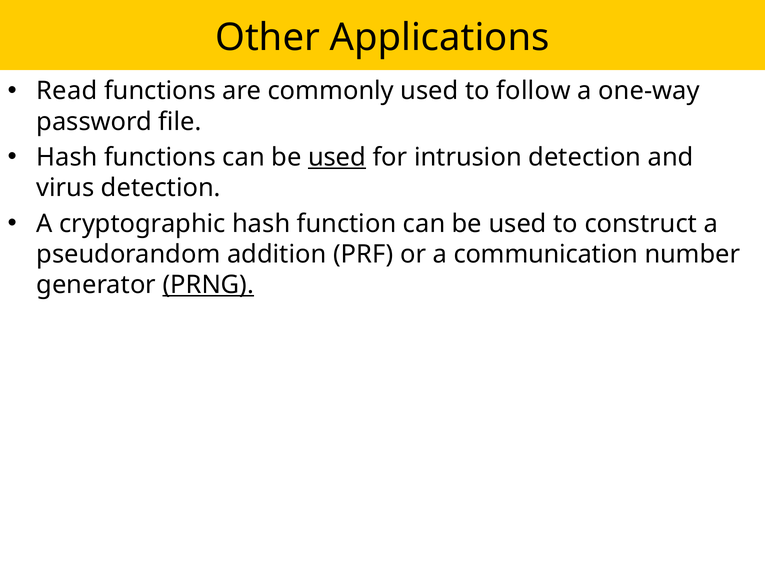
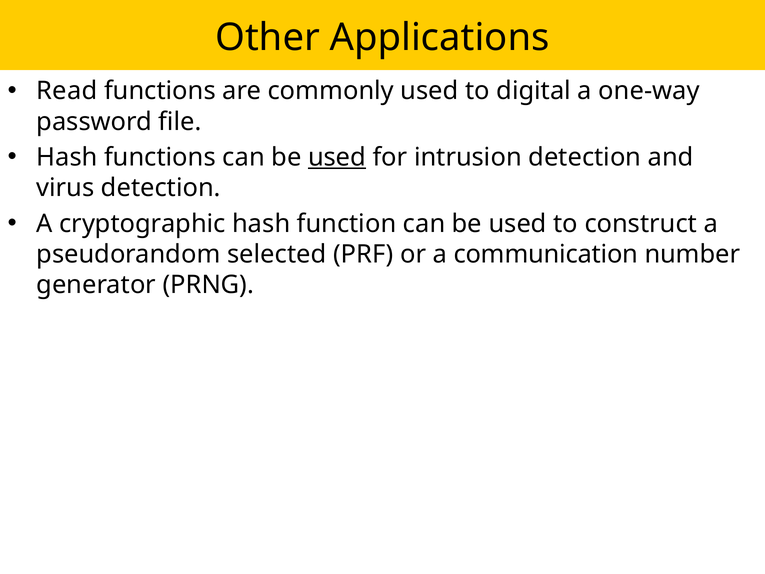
follow: follow -> digital (534, 91)
addition: addition -> selected (277, 254)
PRNG underline: present -> none (208, 285)
